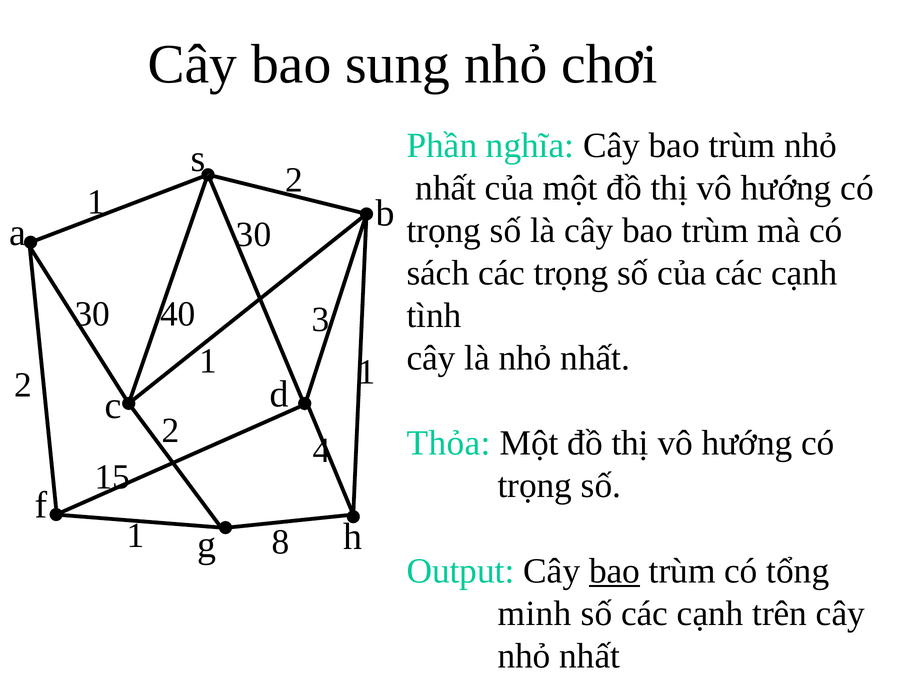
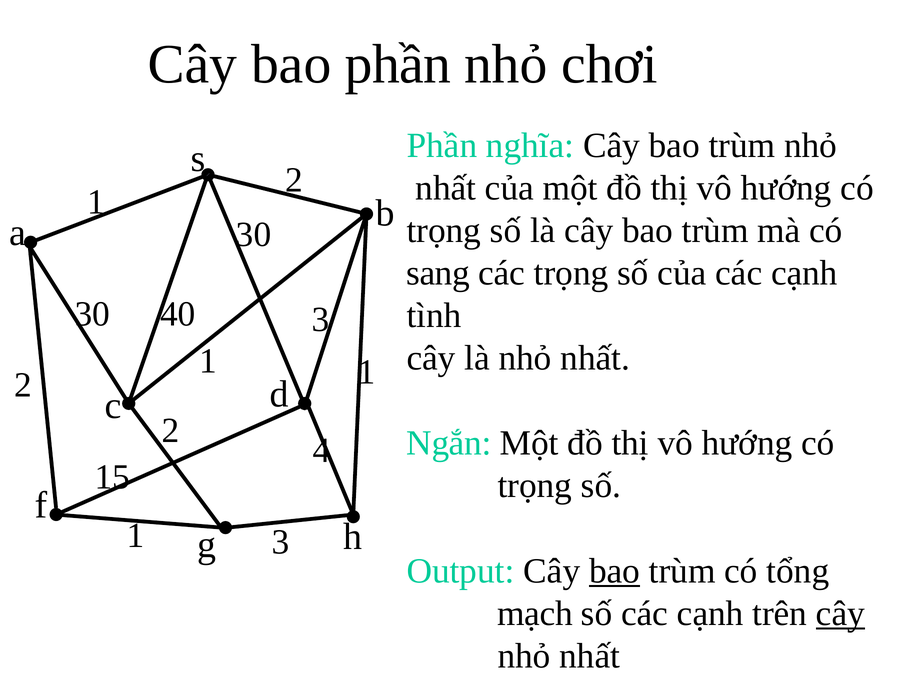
bao sung: sung -> phần (398, 64)
sách: sách -> sang (438, 273)
Thỏa: Thỏa -> Ngắn (449, 443)
1 8: 8 -> 3 (281, 541)
minh: minh -> mạch (535, 613)
cây underline: none -> present (840, 613)
